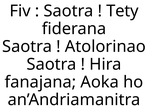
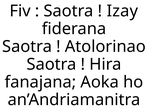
Tety: Tety -> Izay (122, 11)
